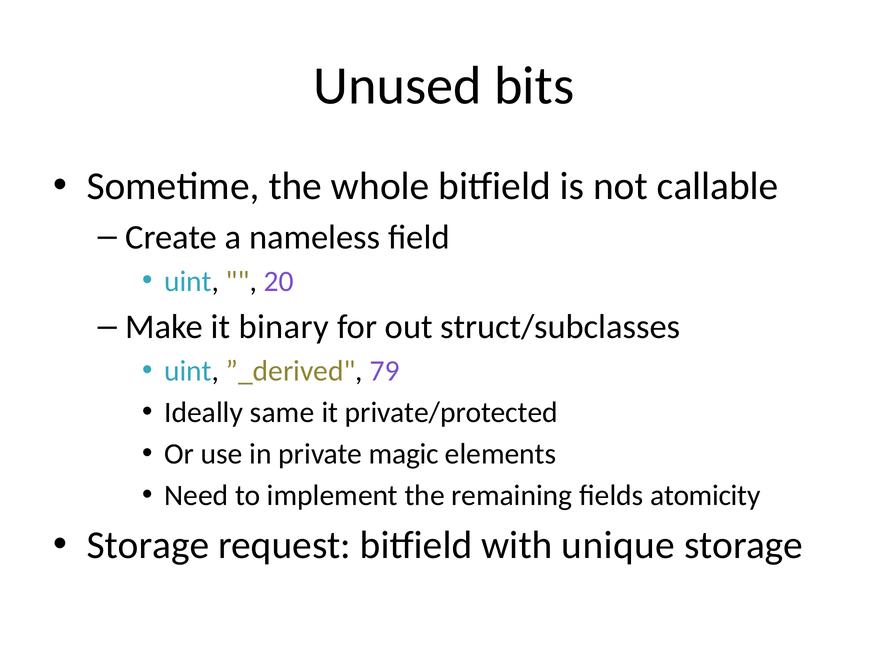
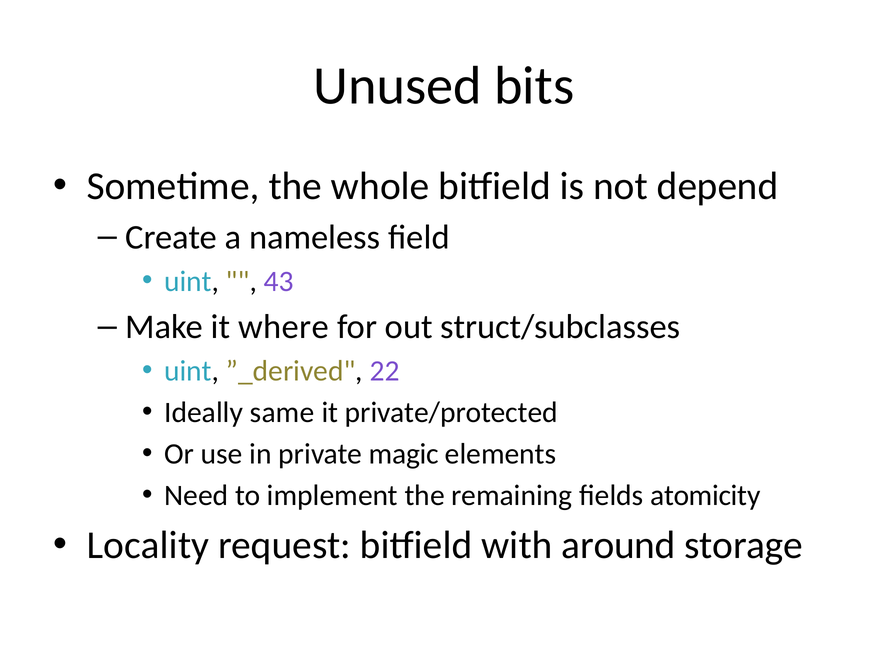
callable: callable -> depend (718, 186)
20: 20 -> 43 (279, 281)
binary: binary -> where (284, 327)
79: 79 -> 22 (385, 371)
Storage: Storage -> Locality (148, 545)
unique: unique -> around (619, 545)
